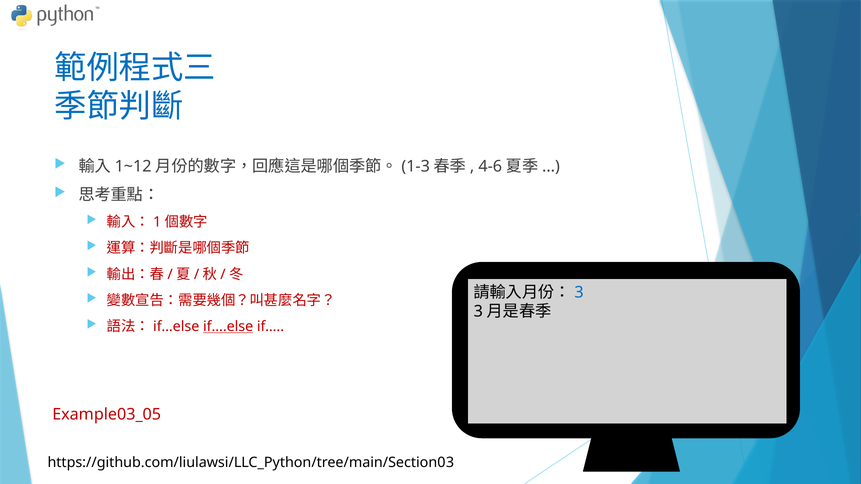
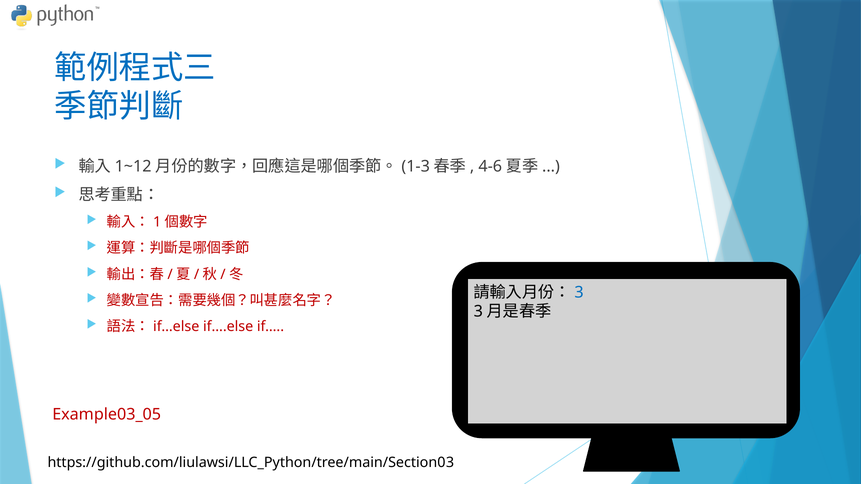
if….else underline: present -> none (228, 327)
